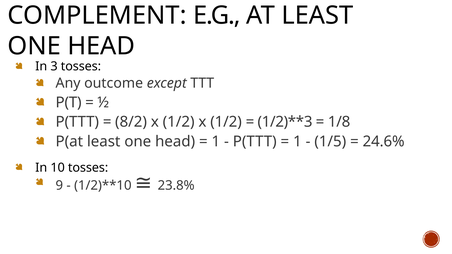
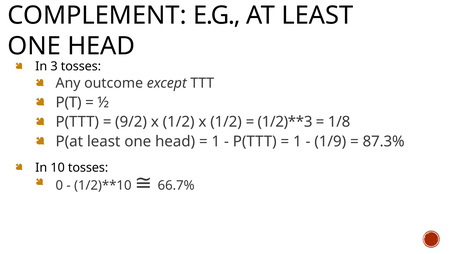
8/2: 8/2 -> 9/2 (131, 122)
1/5: 1/5 -> 1/9 (330, 142)
24.6%: 24.6% -> 87.3% (384, 142)
9: 9 -> 0 (59, 186)
23.8%: 23.8% -> 66.7% (176, 186)
